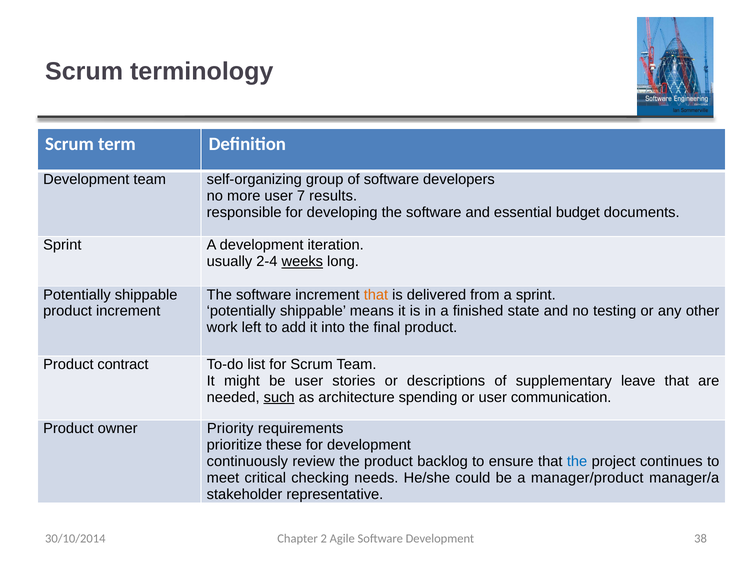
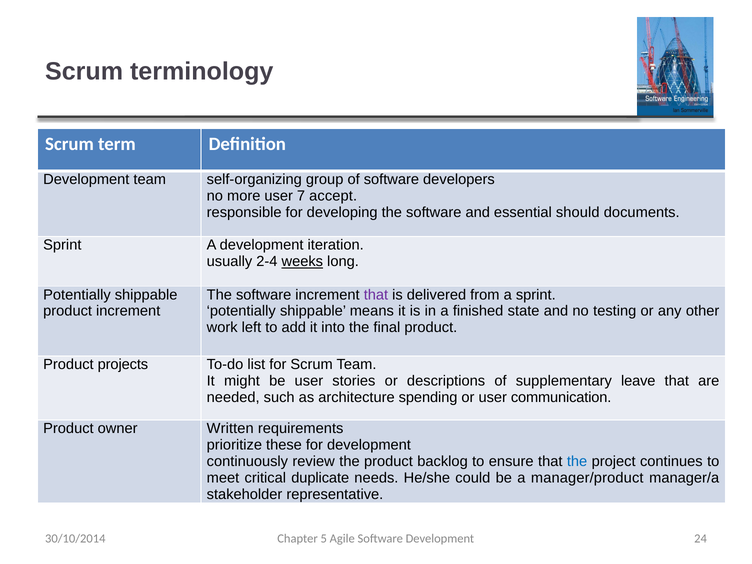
results: results -> accept (333, 196)
budget: budget -> should (578, 212)
that colour: orange -> purple (376, 295)
contract: contract -> projects (123, 364)
such underline: present -> none (279, 397)
Priority: Priority -> Written (230, 429)
checking: checking -> duplicate (320, 478)
2: 2 -> 5 (324, 539)
38: 38 -> 24 (701, 538)
